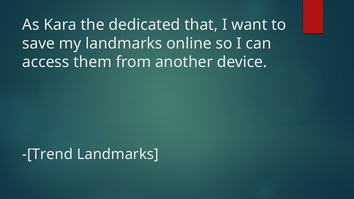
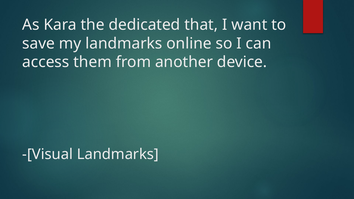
-[Trend: -[Trend -> -[Visual (48, 154)
